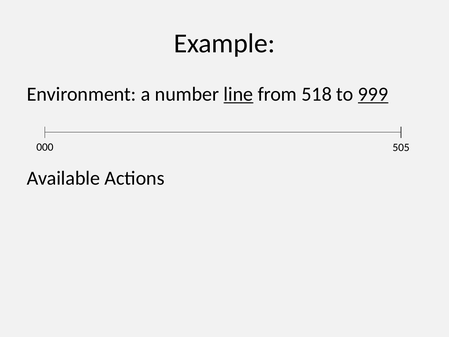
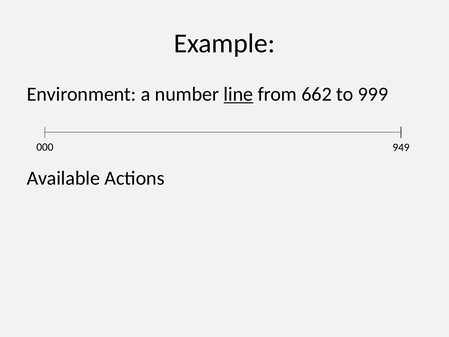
518: 518 -> 662 (317, 94)
999 underline: present -> none (373, 94)
505: 505 -> 949 (401, 147)
